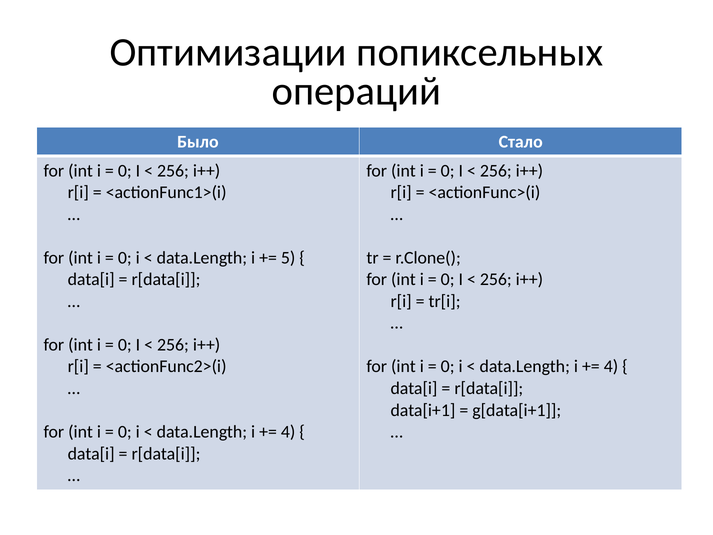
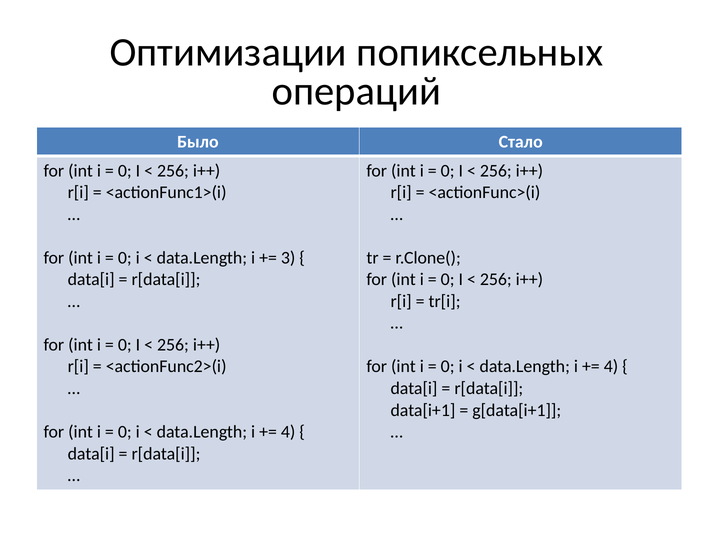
5: 5 -> 3 (288, 258)
